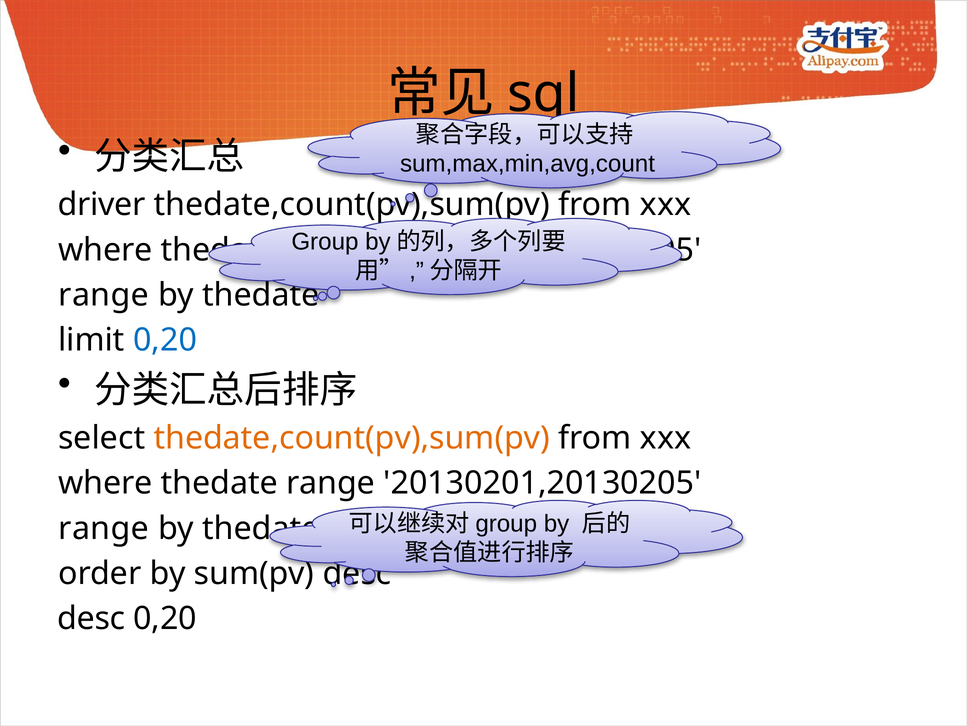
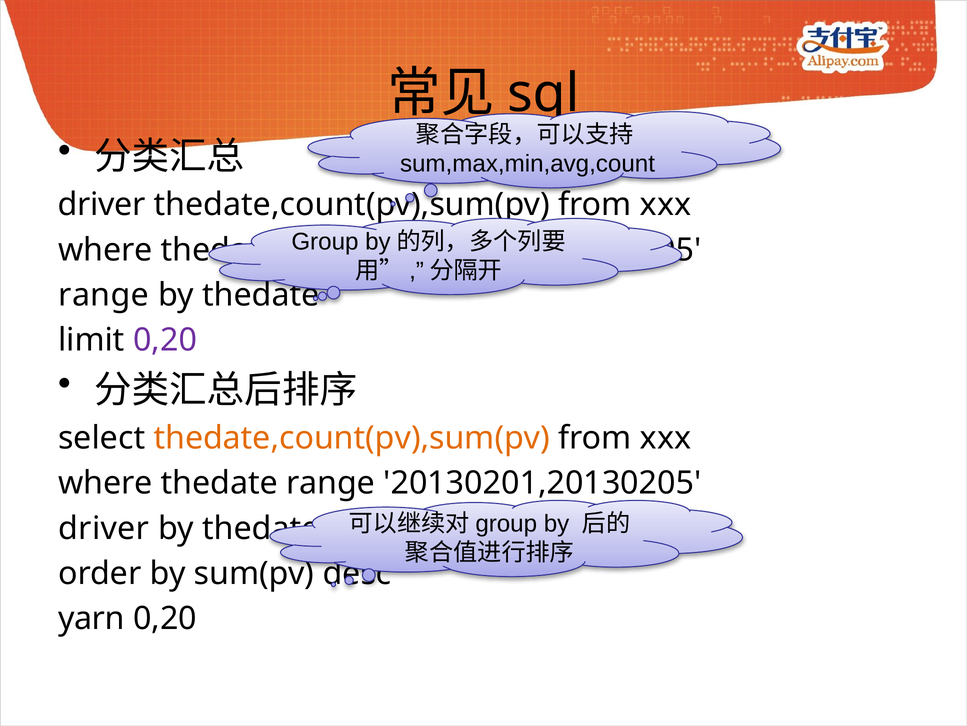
0,20 colour: blue -> purple (165, 340)
range: range -> driver (104, 528)
desc: desc -> yarn (91, 618)
